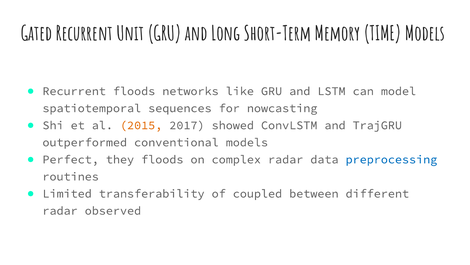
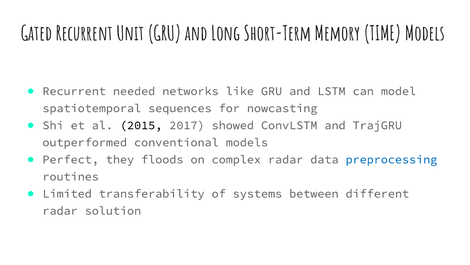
Recurrent floods: floods -> needed (134, 91)
2015 colour: orange -> black (141, 125)
coupled: coupled -> systems (257, 193)
observed: observed -> solution (113, 210)
